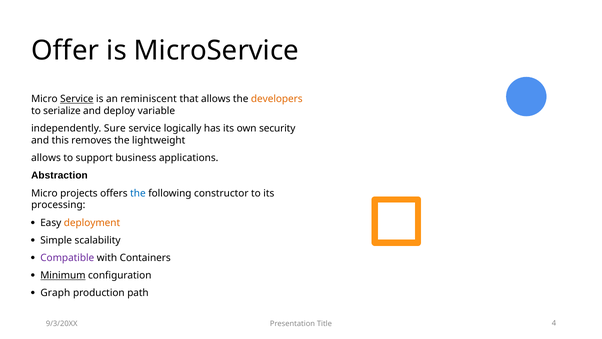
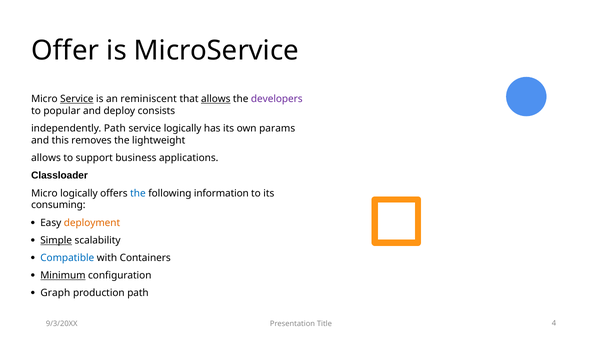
allows underline: none -> present (216, 99)
developers colour: orange -> purple (277, 99)
serialize: serialize -> popular (62, 111)
variable: variable -> consists (156, 111)
independently Sure: Sure -> Path (115, 128)
security: security -> params (277, 128)
Abstraction: Abstraction -> Classloader (59, 175)
Micro projects: projects -> logically (79, 193)
constructor: constructor -> information (221, 193)
processing: processing -> consuming (58, 205)
Simple underline: none -> present (56, 240)
Compatible colour: purple -> blue (67, 258)
